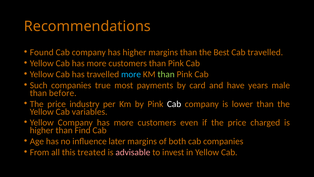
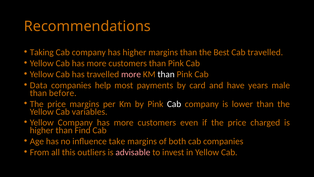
Found: Found -> Taking (42, 52)
more colour: light blue -> pink (131, 74)
than colour: light green -> white (166, 74)
Such: Such -> Data (39, 85)
true: true -> help (103, 85)
price industry: industry -> margins (84, 104)
later: later -> take (117, 141)
treated: treated -> outliers (92, 152)
